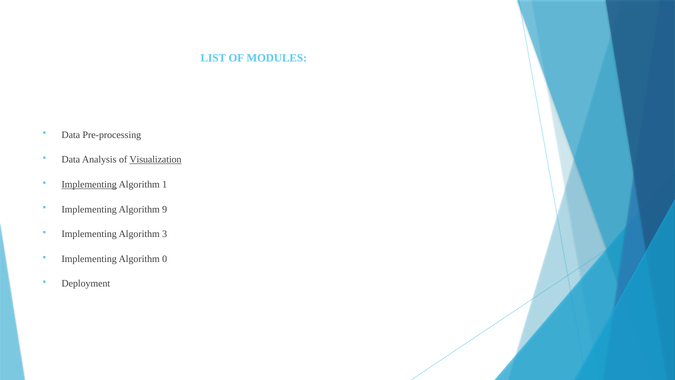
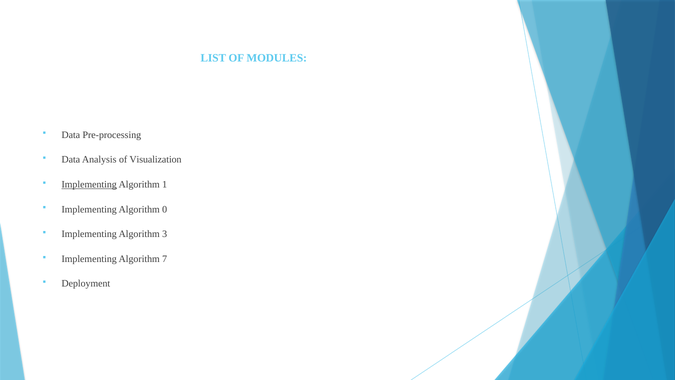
Visualization underline: present -> none (156, 159)
9: 9 -> 0 (165, 209)
0: 0 -> 7 (165, 259)
